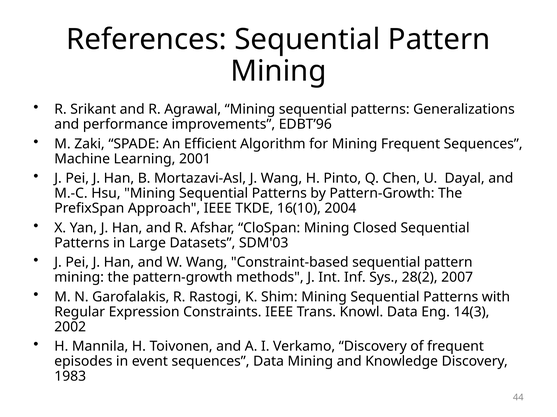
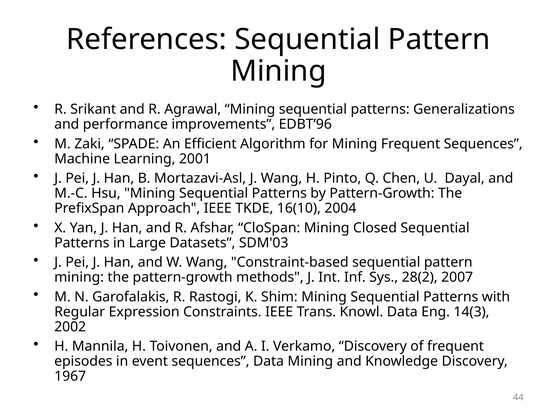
1983: 1983 -> 1967 (70, 377)
